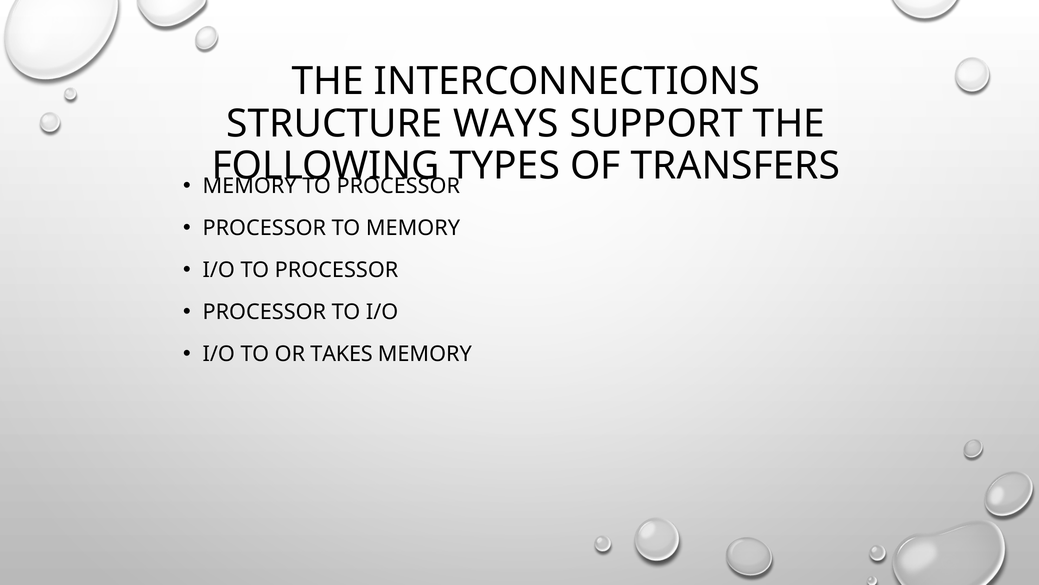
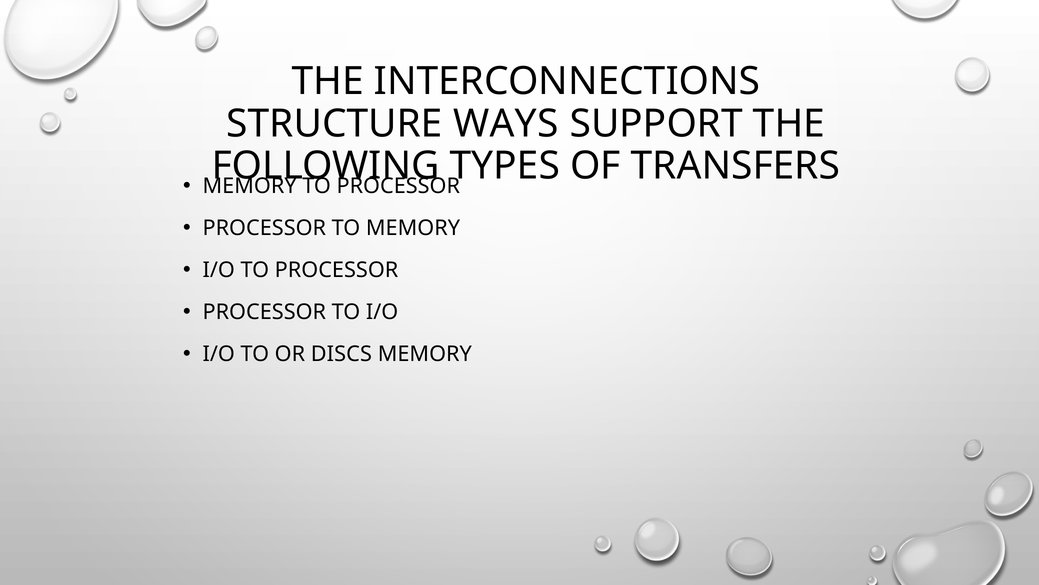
TAKES: TAKES -> DISCS (341, 354)
